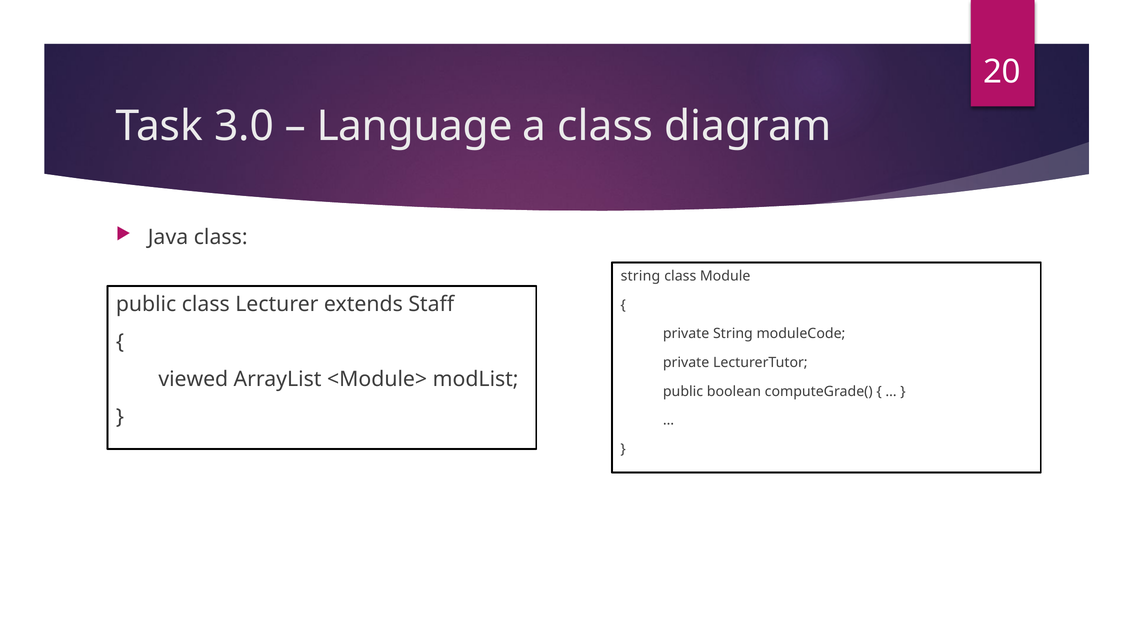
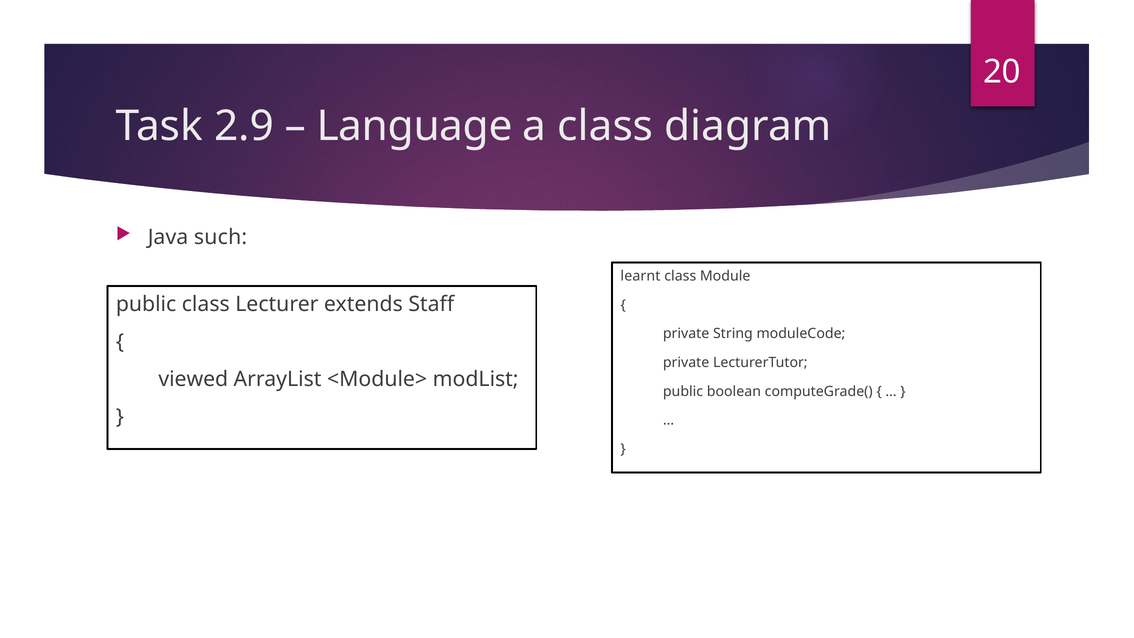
3.0: 3.0 -> 2.9 (244, 126)
Java class: class -> such (221, 237)
string: string -> learnt (640, 276)
